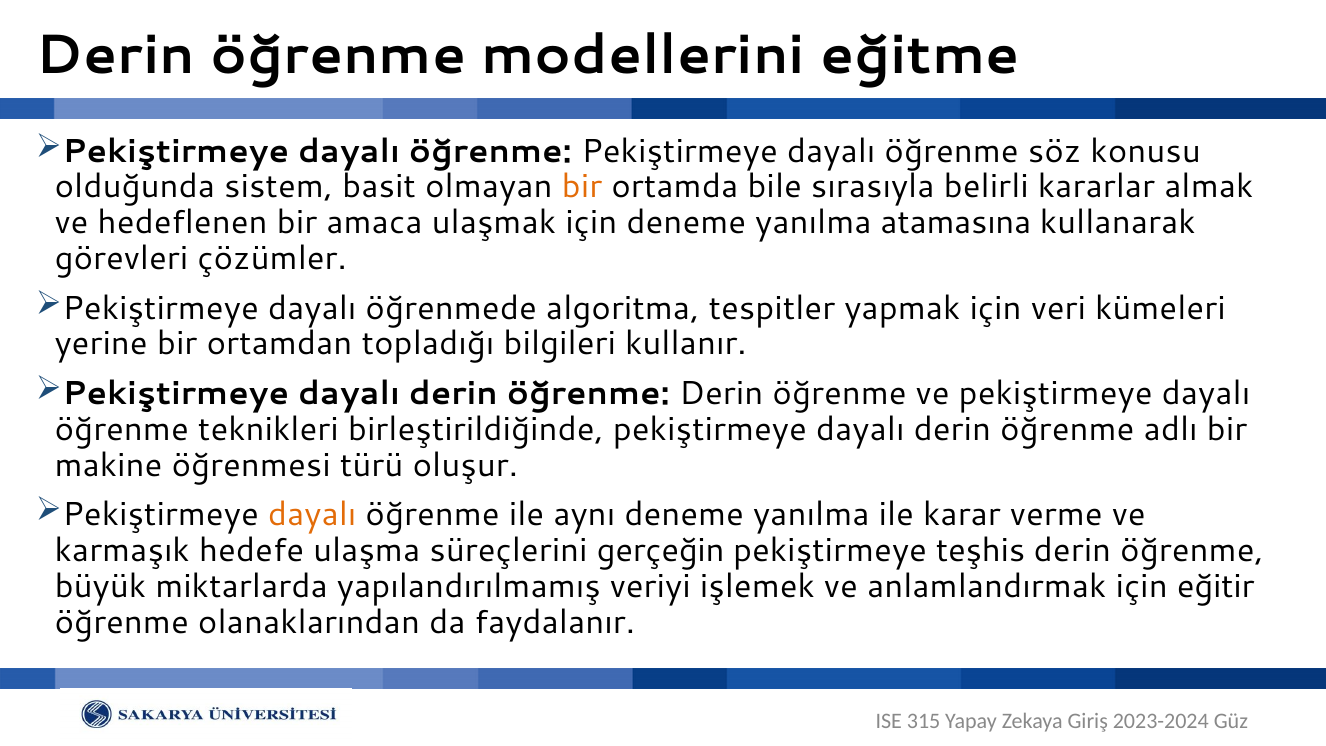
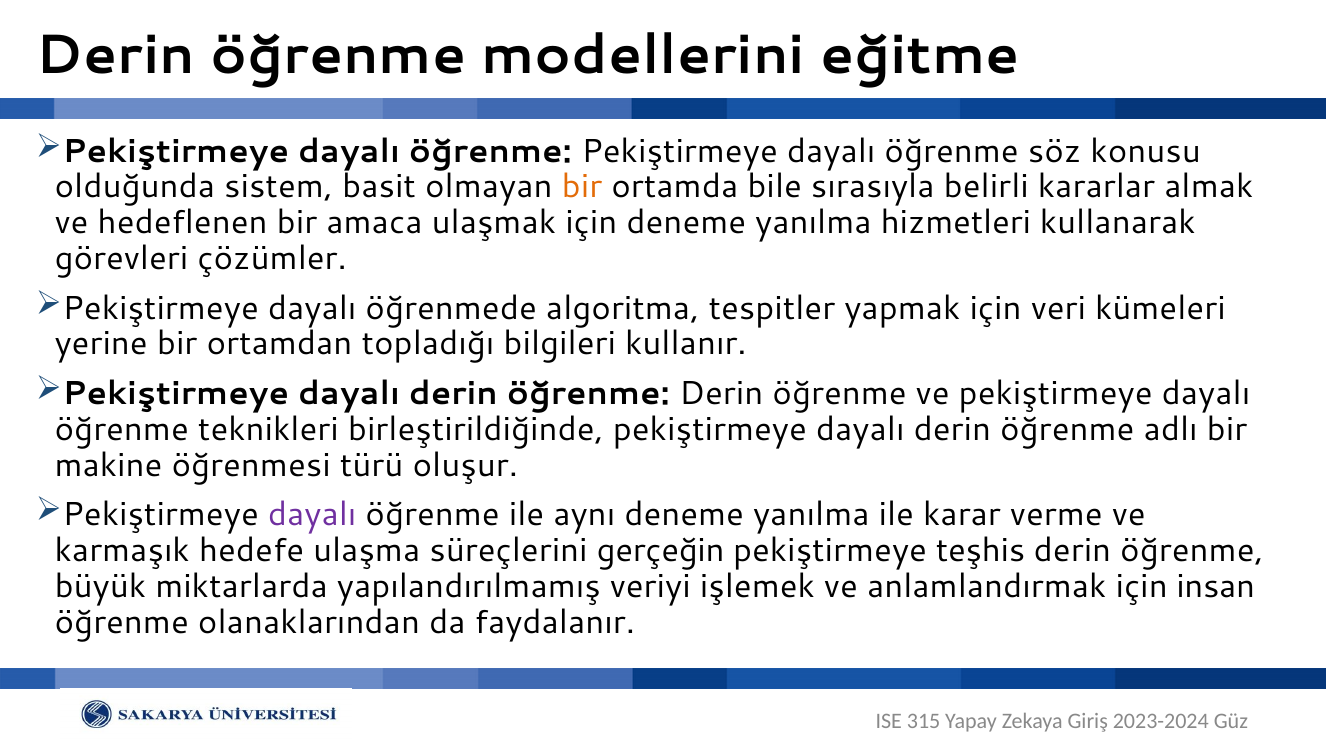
atamasına: atamasına -> hizmetleri (956, 223)
dayalı colour: orange -> purple (312, 515)
eğitir: eğitir -> insan (1216, 586)
